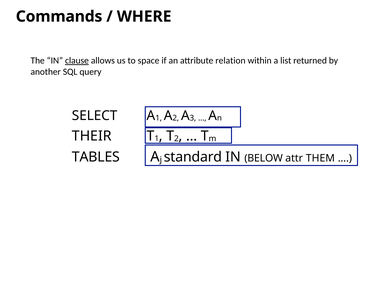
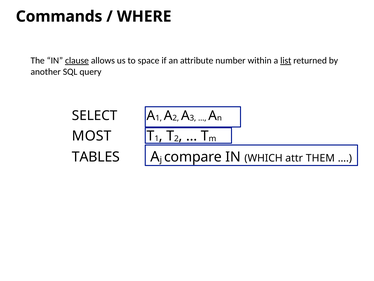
relation: relation -> number (230, 60)
list underline: none -> present (286, 60)
THEIR: THEIR -> MOST (92, 136)
standard: standard -> compare (193, 157)
BELOW: BELOW -> WHICH (264, 158)
